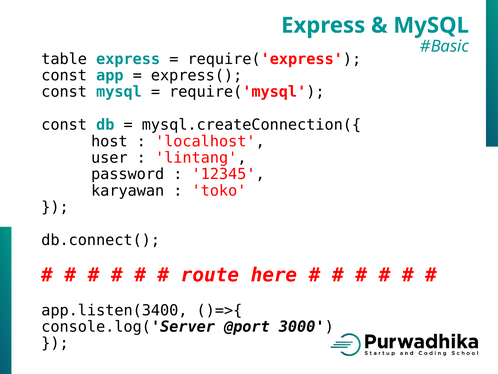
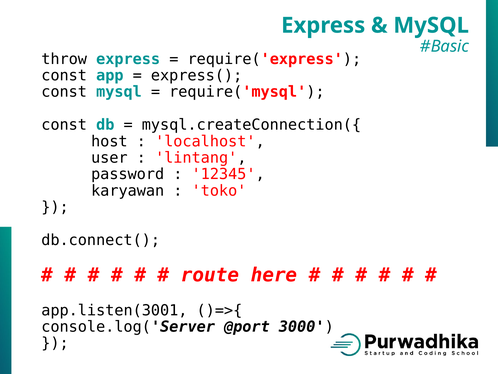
table: table -> throw (64, 59)
app.listen(3400: app.listen(3400 -> app.listen(3001 (114, 310)
